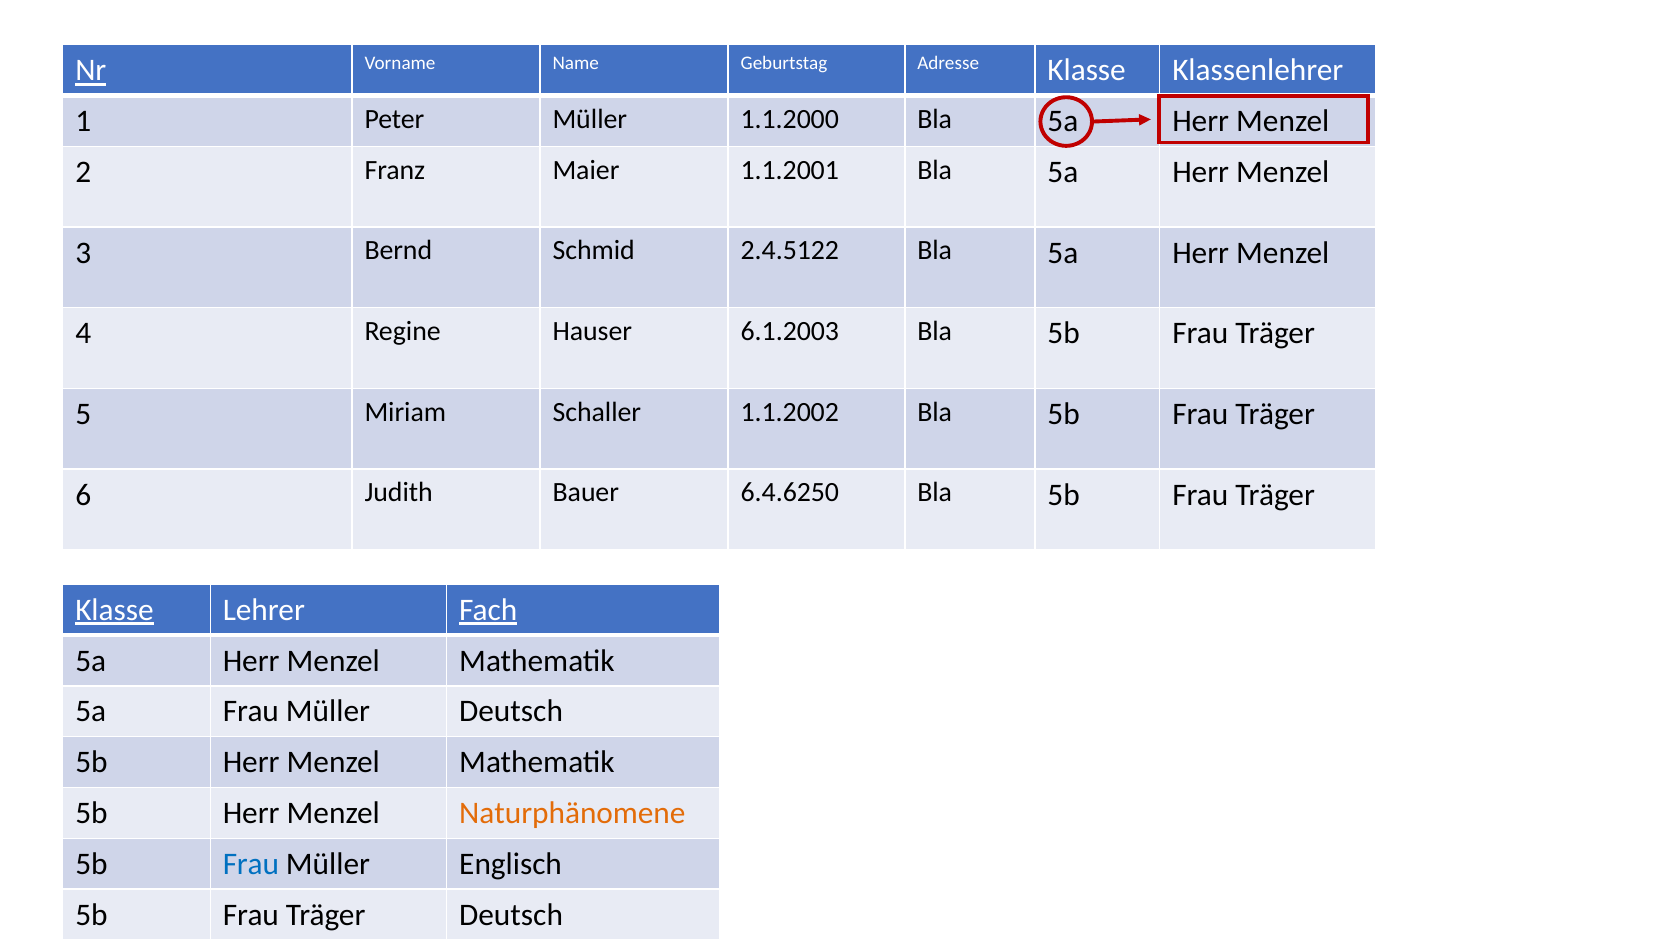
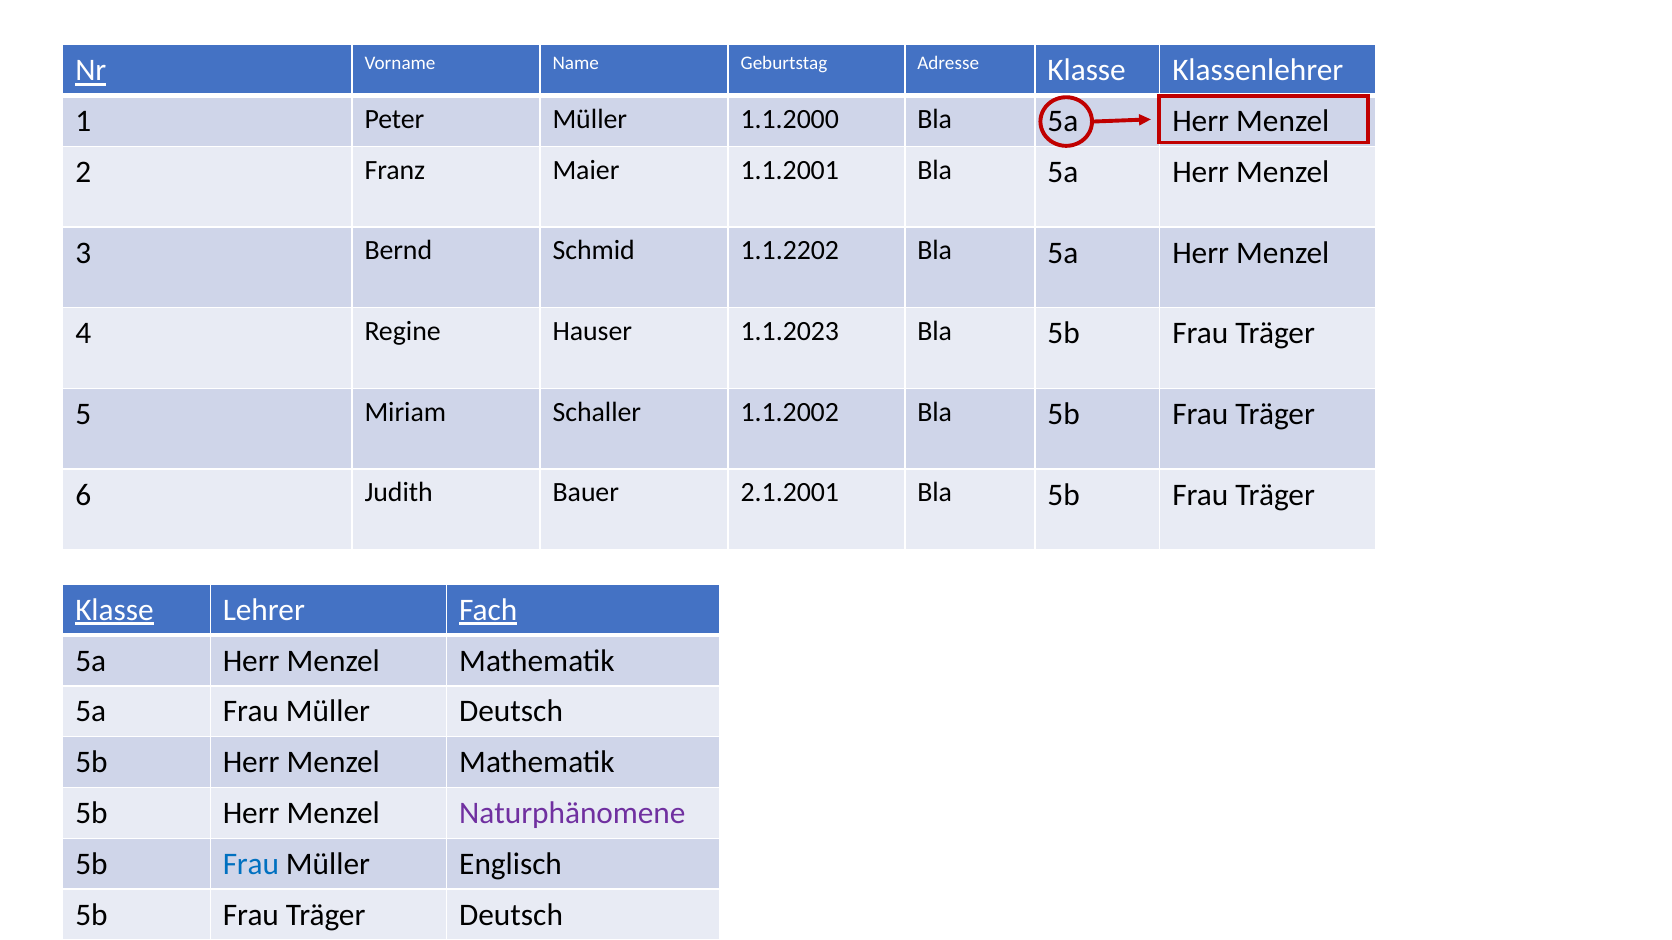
2.4.5122: 2.4.5122 -> 1.1.2202 (790, 251)
6.1.2003: 6.1.2003 -> 1.1.2023 (790, 332)
6.4.6250: 6.4.6250 -> 2.1.2001 (790, 493)
Naturphänomene colour: orange -> purple (572, 814)
